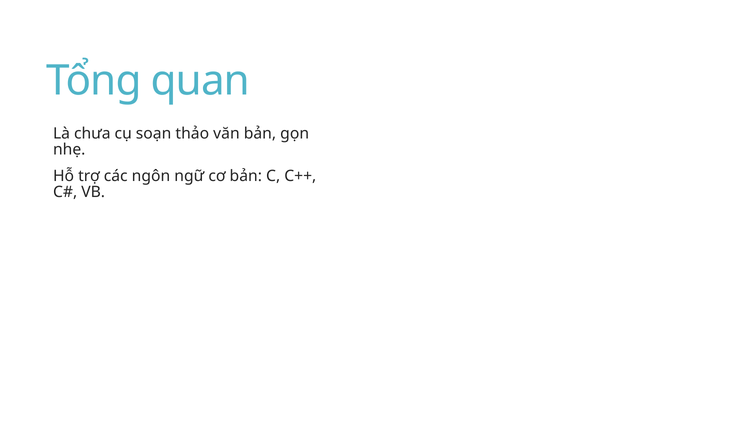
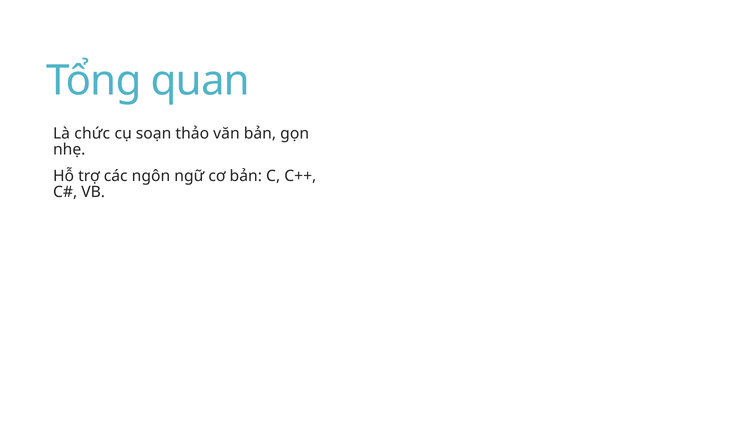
chưa: chưa -> chức (92, 134)
